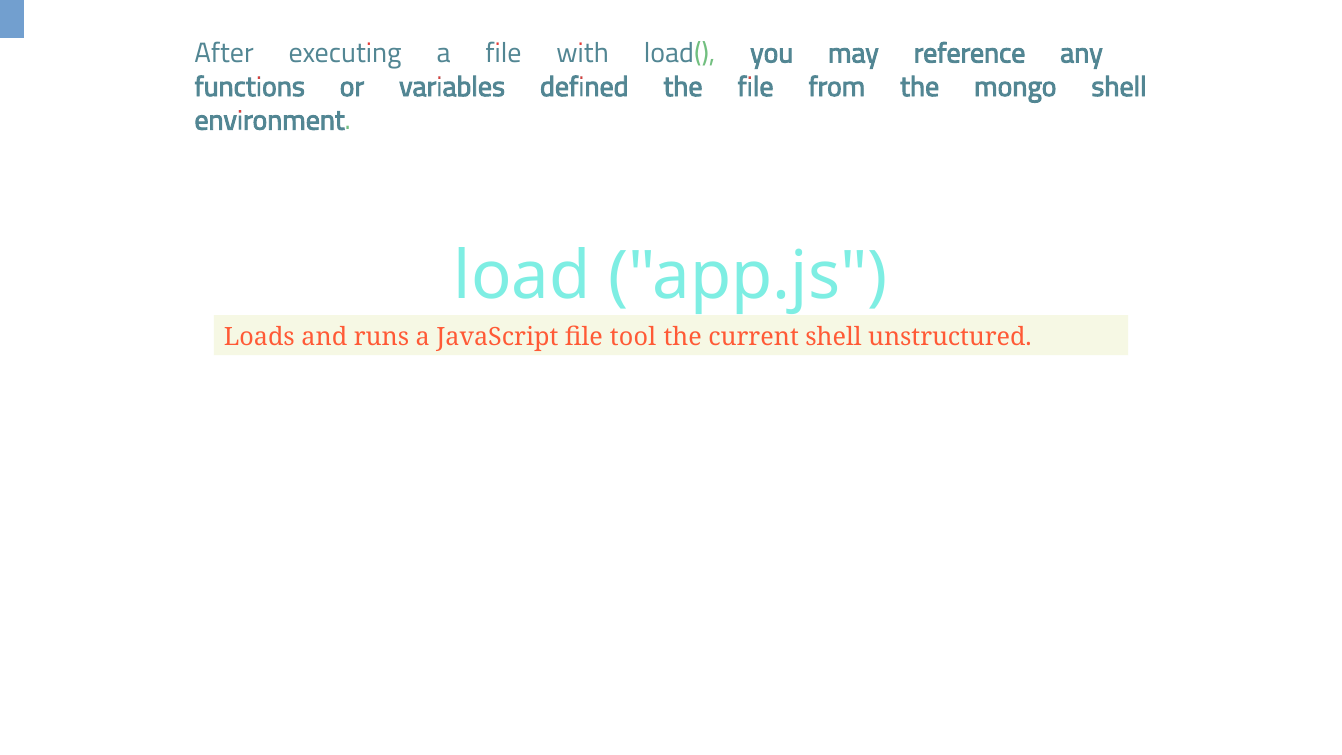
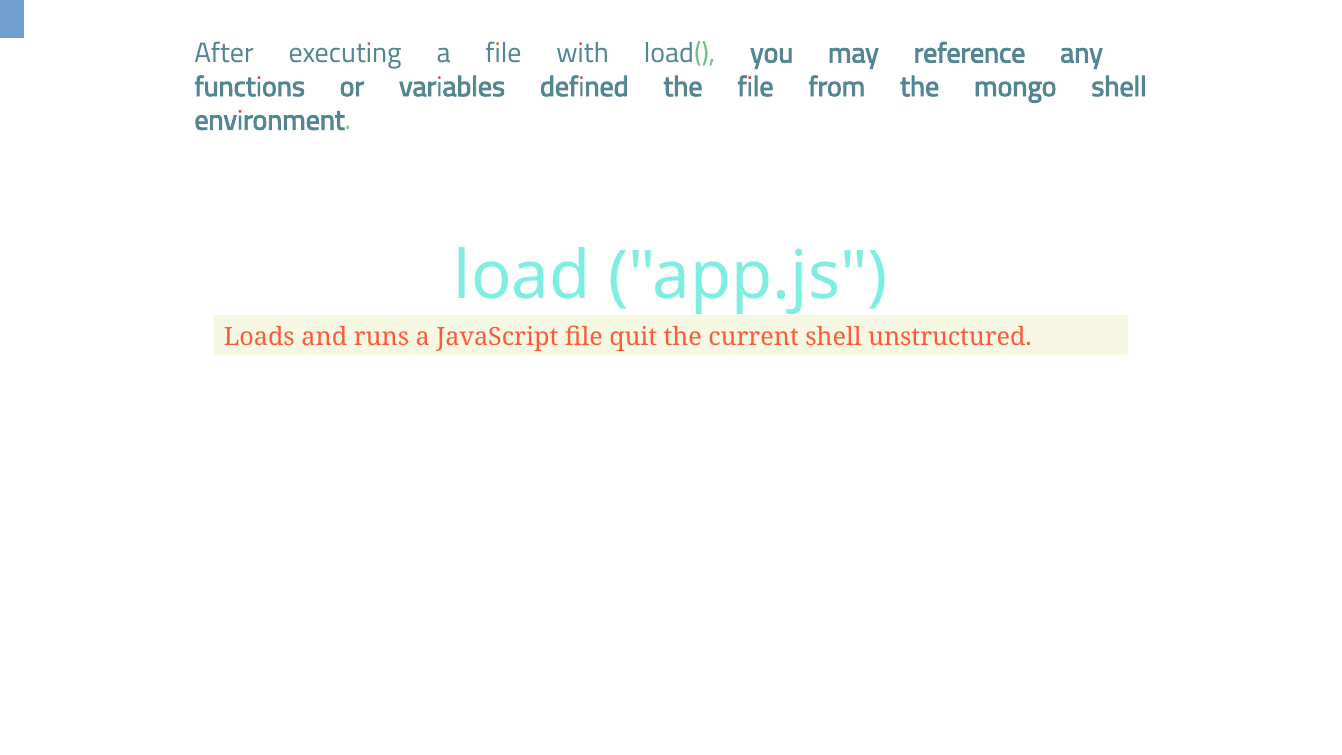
tool: tool -> quit (633, 337)
